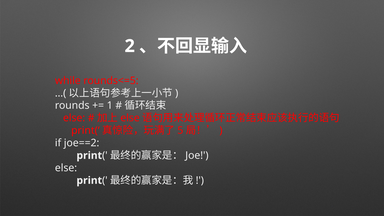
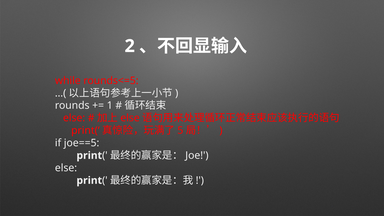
joe==2: joe==2 -> joe==5 (82, 143)
